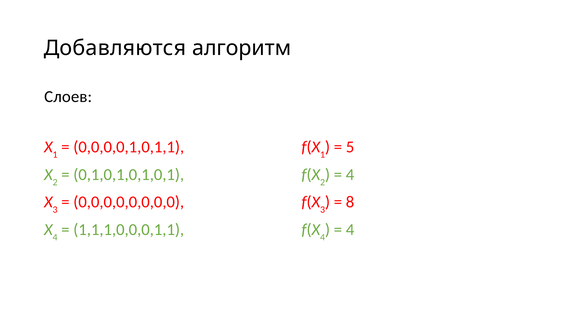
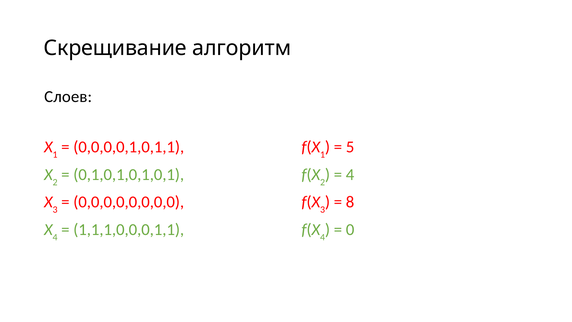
Добавляются: Добавляются -> Скрещивание (115, 48)
4: 4 -> 0 (350, 229)
